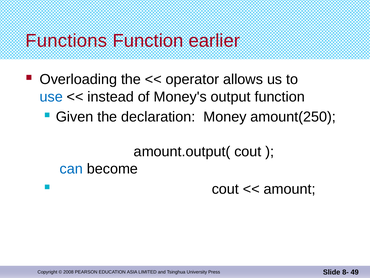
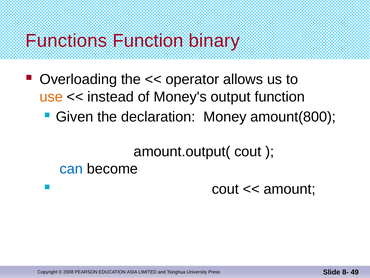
earlier: earlier -> binary (214, 41)
use colour: blue -> orange (51, 97)
amount(250: amount(250 -> amount(800 (293, 117)
